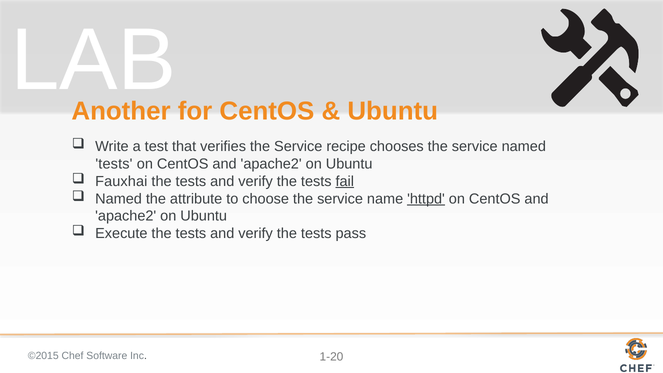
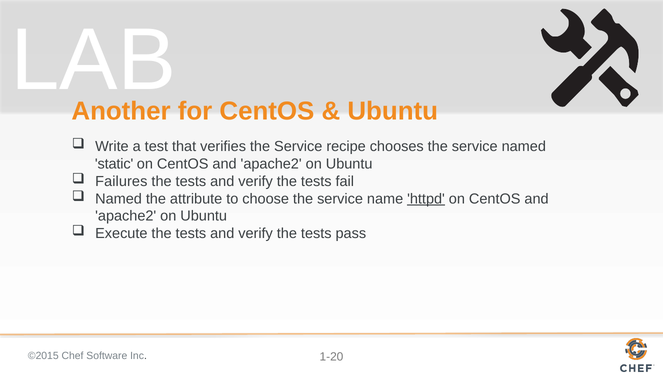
tests: tests -> static (114, 164)
Fauxhai: Fauxhai -> Failures (121, 181)
fail underline: present -> none (345, 181)
